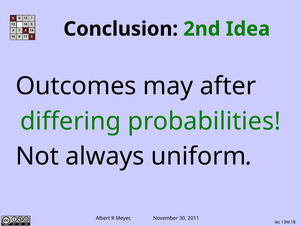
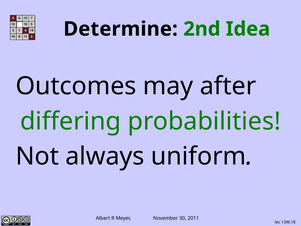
Conclusion: Conclusion -> Determine (121, 29)
